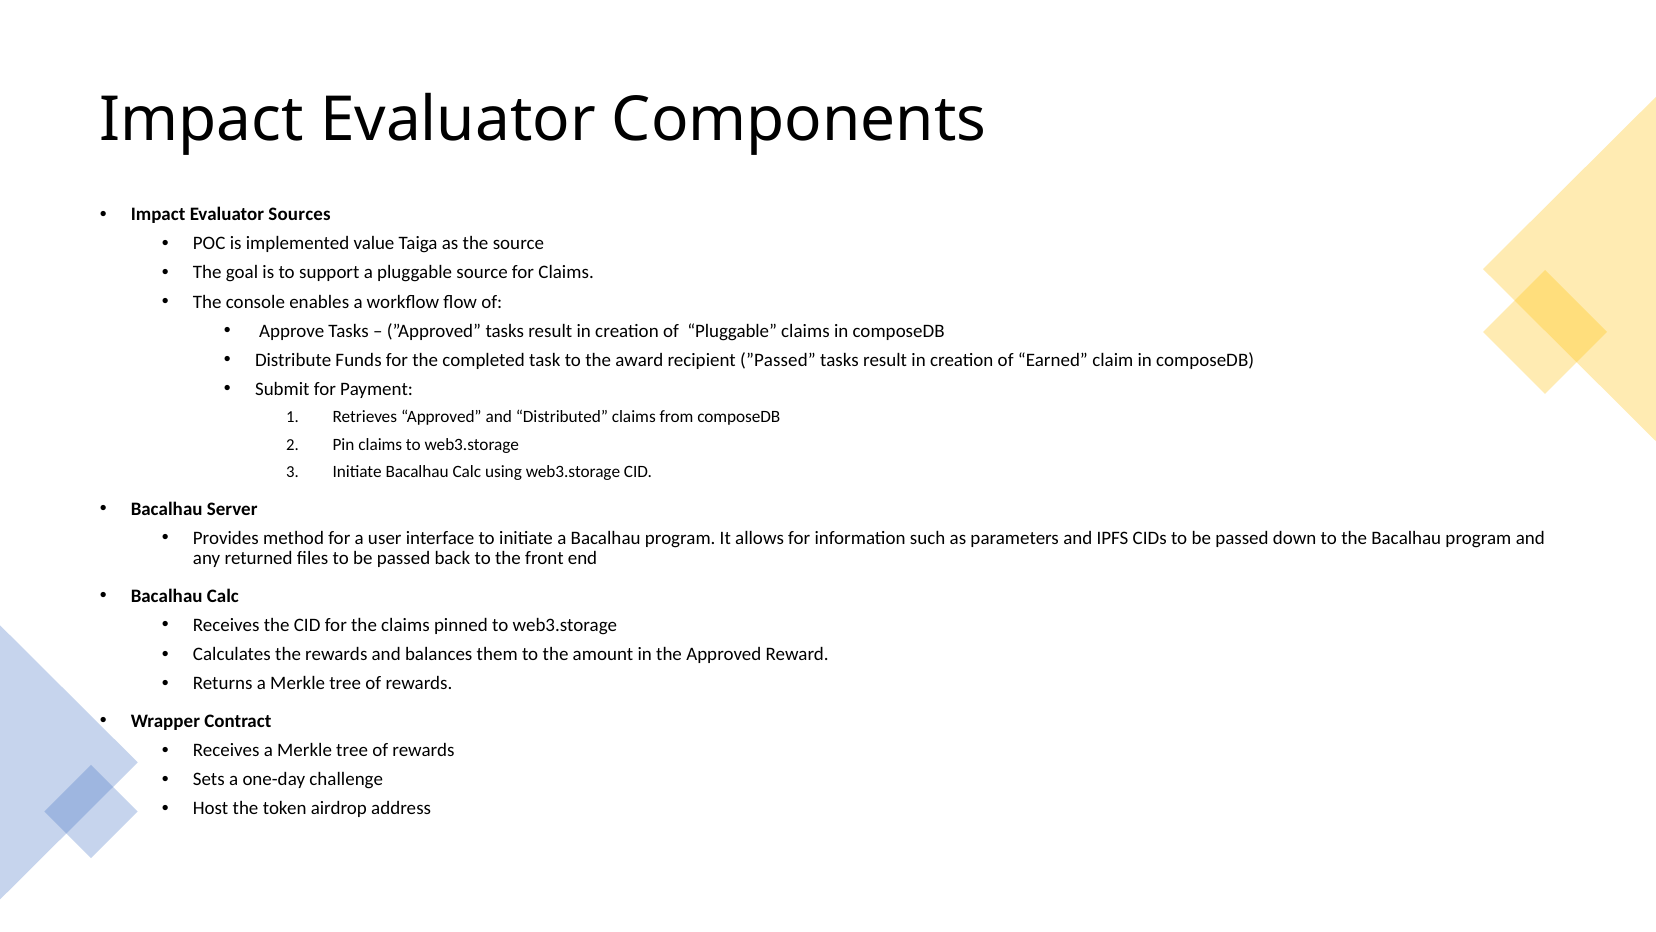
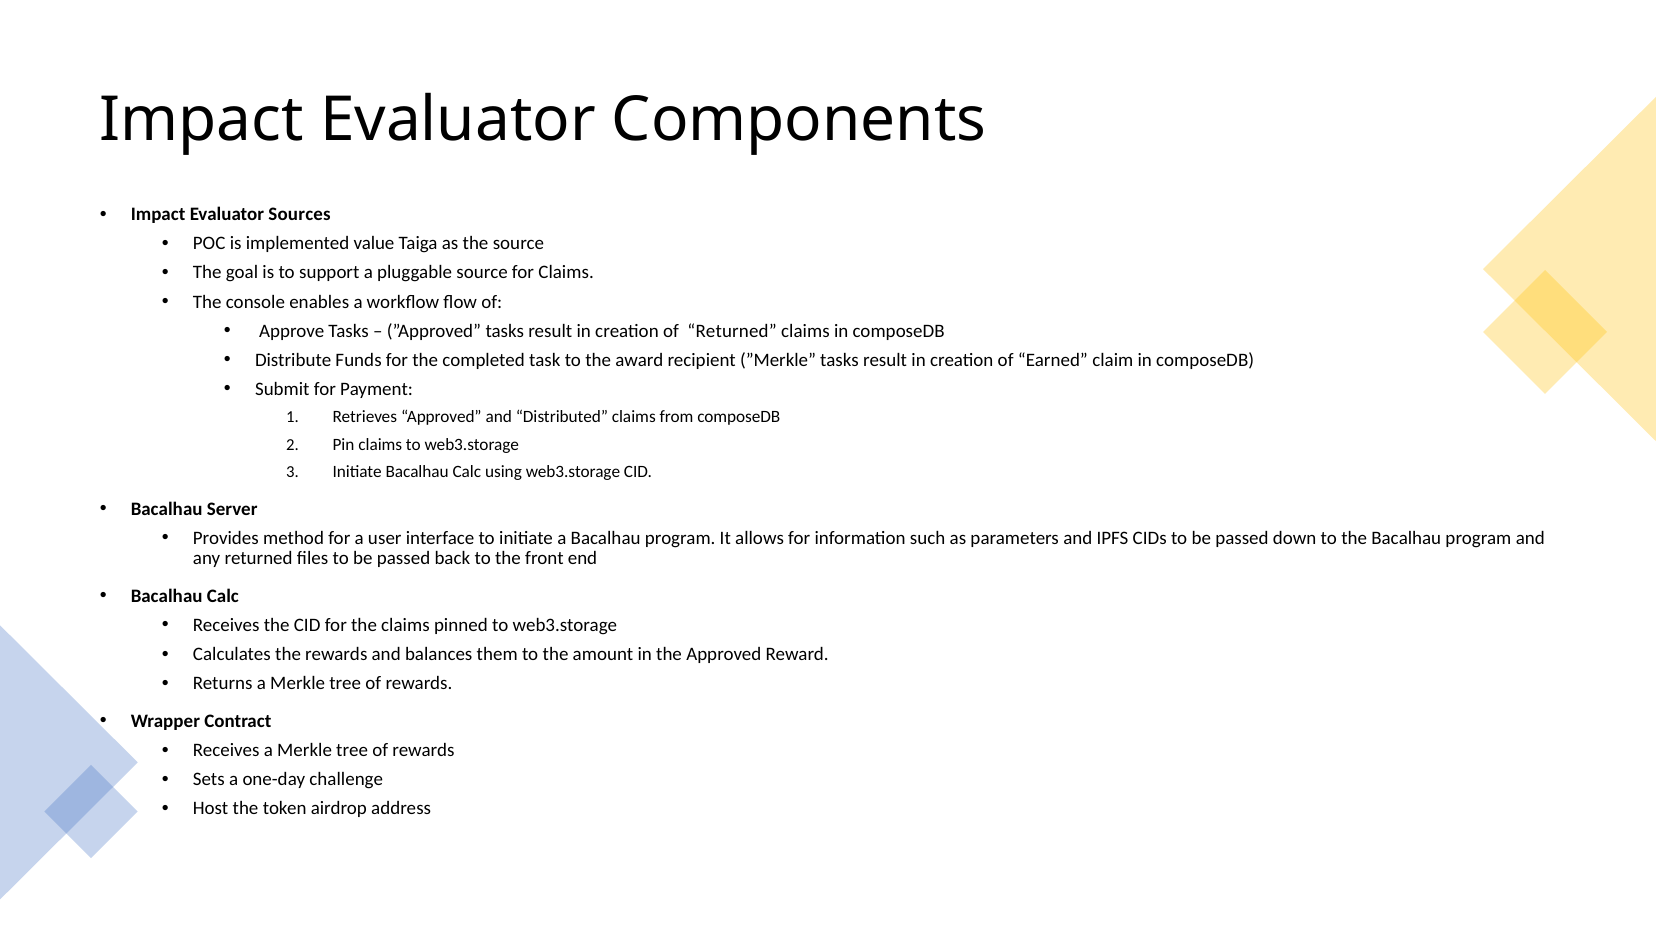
of Pluggable: Pluggable -> Returned (732, 331)
”Passed: ”Passed -> ”Merkle (778, 360)
